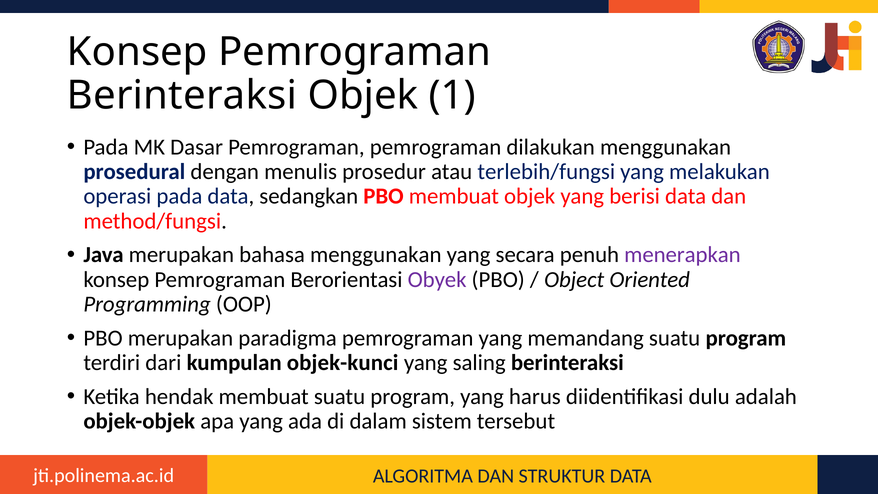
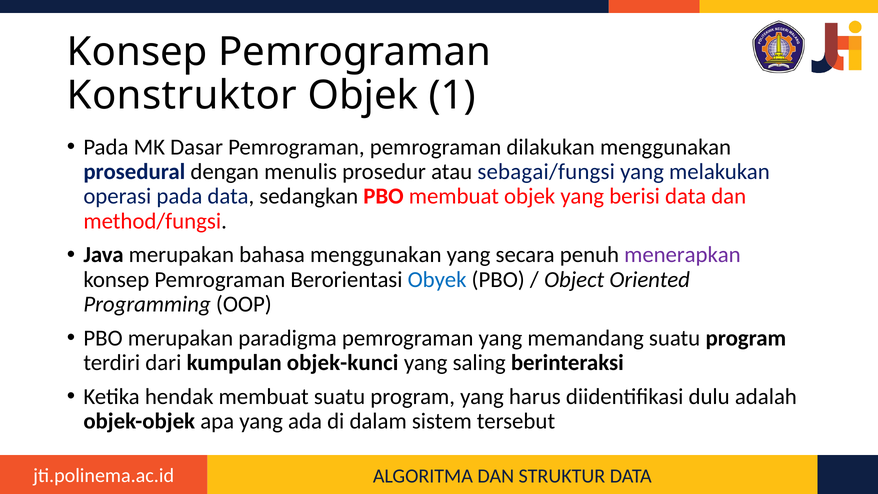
Berinteraksi: Berinteraksi -> Konstruktor (182, 95)
terlebih/fungsi: terlebih/fungsi -> sebagai/fungsi (546, 172)
Obyek colour: purple -> blue (437, 280)
